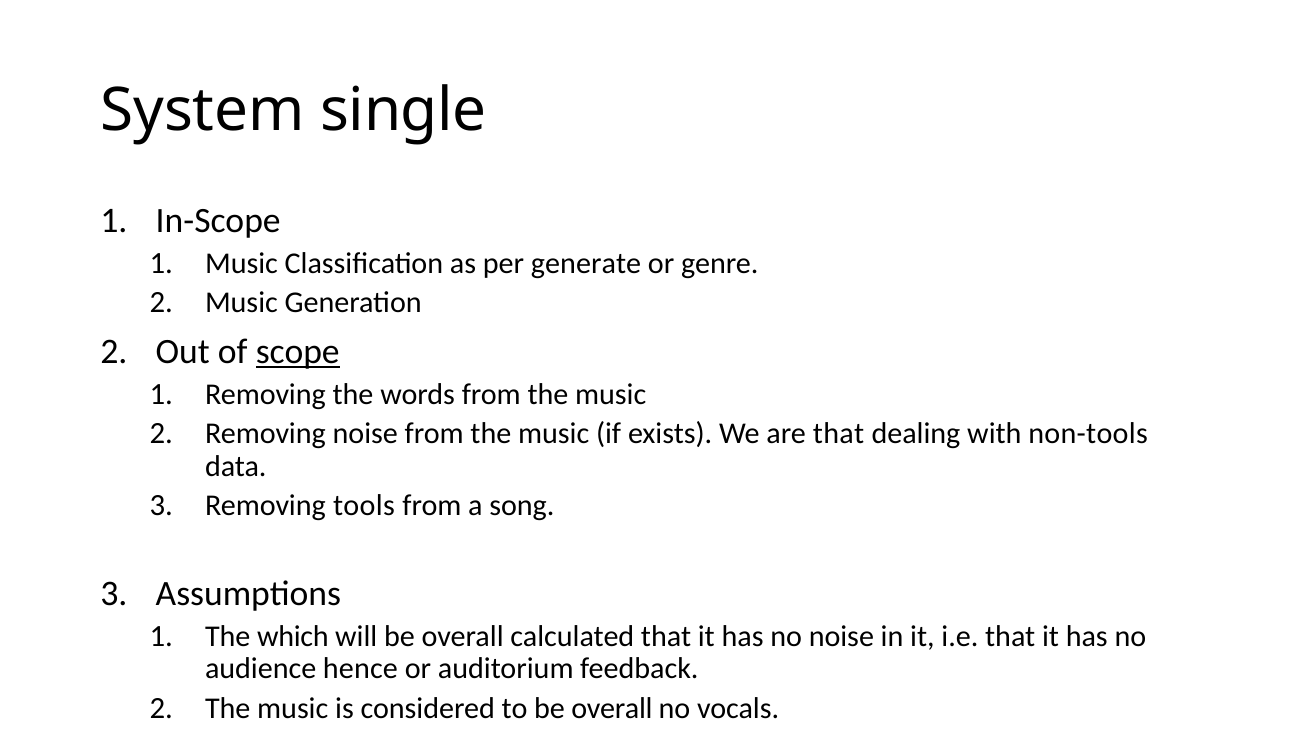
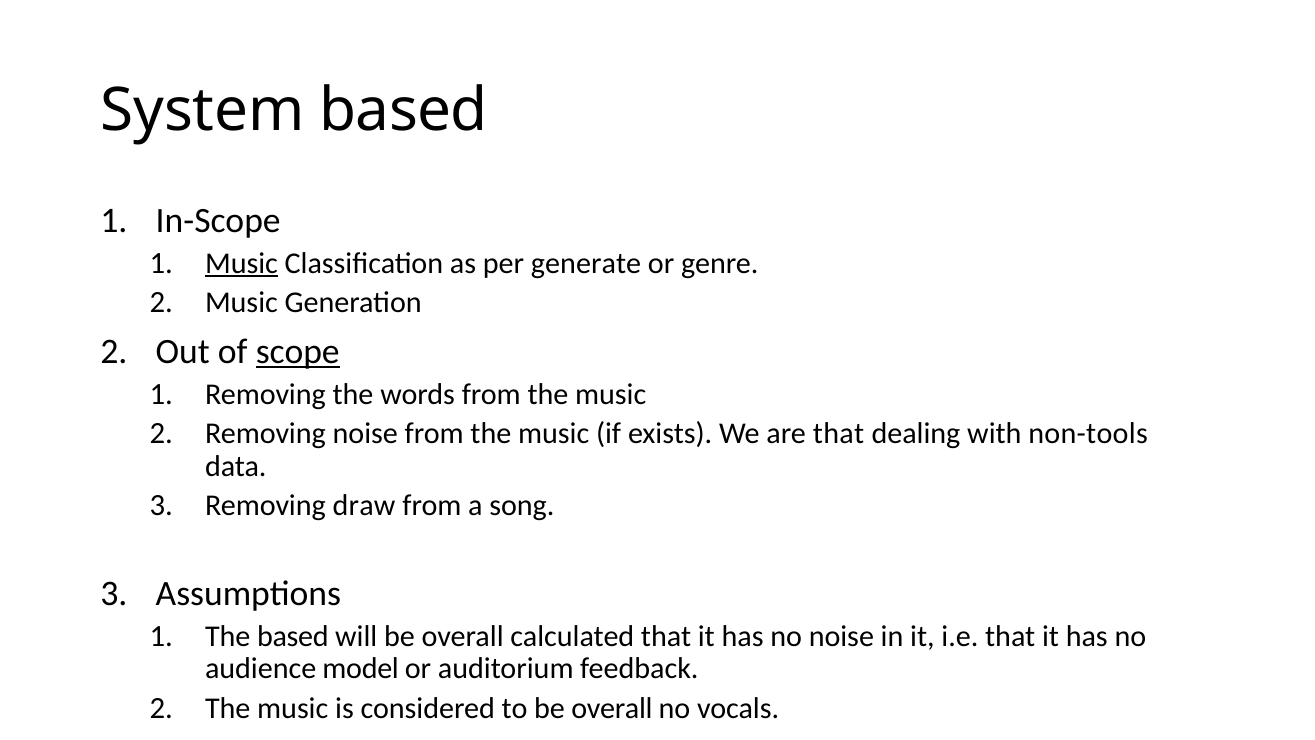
System single: single -> based (404, 110)
Music underline: none -> present (241, 263)
tools: tools -> draw (364, 505)
The which: which -> based (293, 636)
hence: hence -> model (361, 669)
